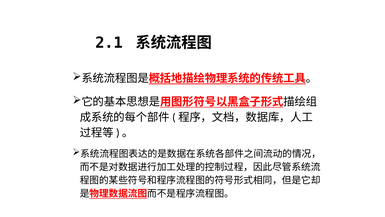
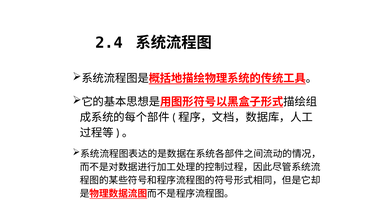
2.1: 2.1 -> 2.4 (109, 43)
